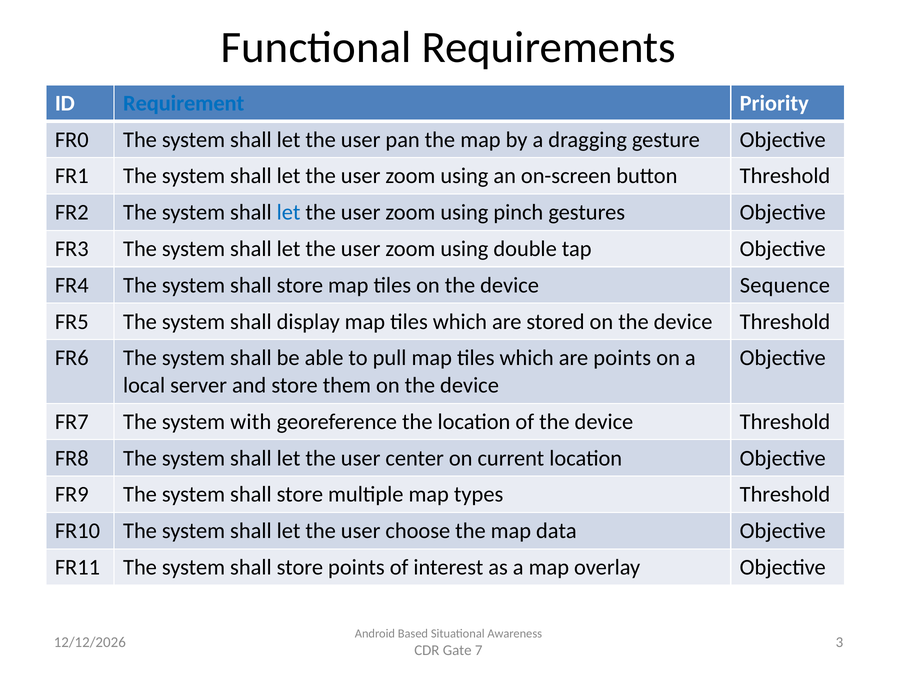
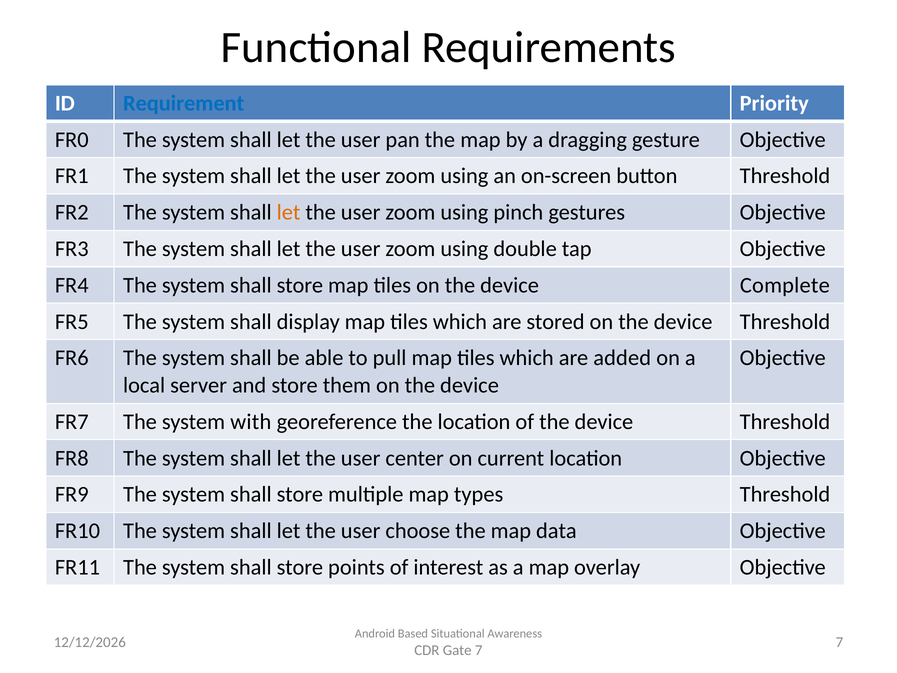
let colour: blue -> orange (289, 212)
Sequence: Sequence -> Complete (785, 285)
are points: points -> added (622, 358)
3: 3 -> 7 (839, 642)
